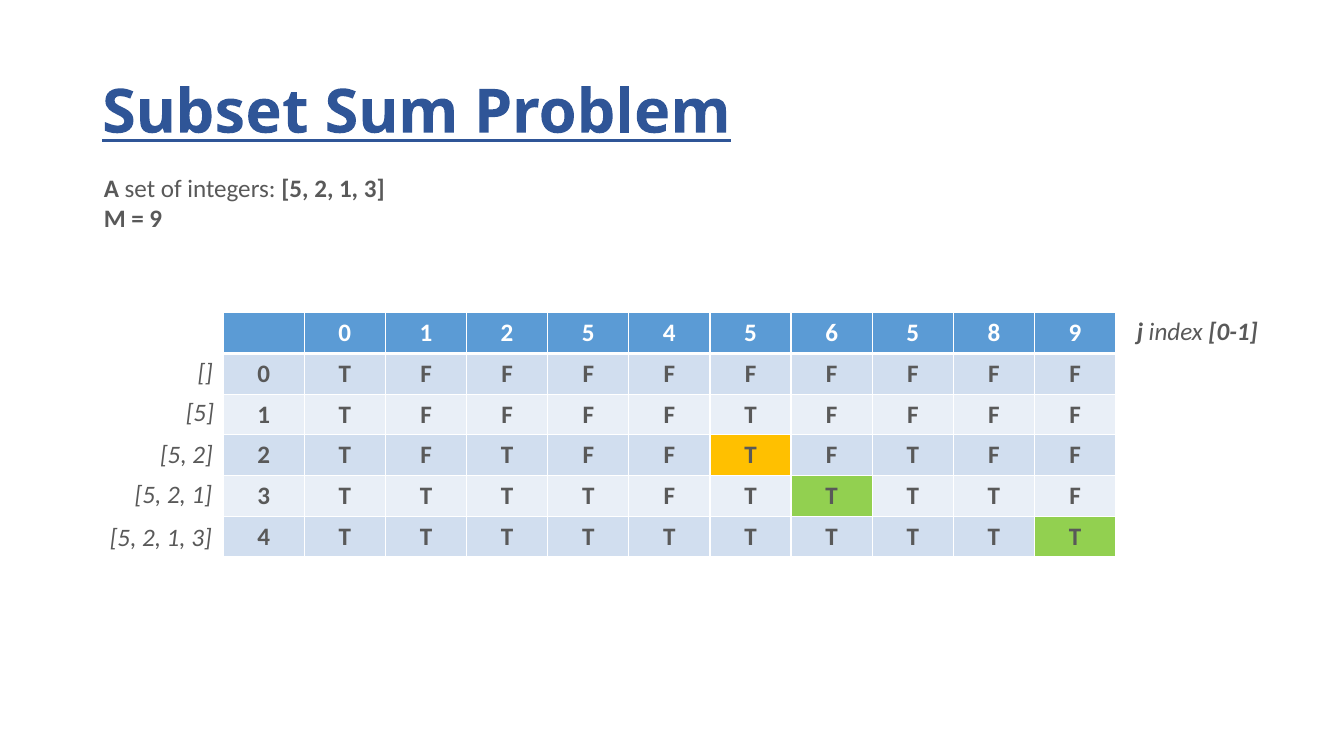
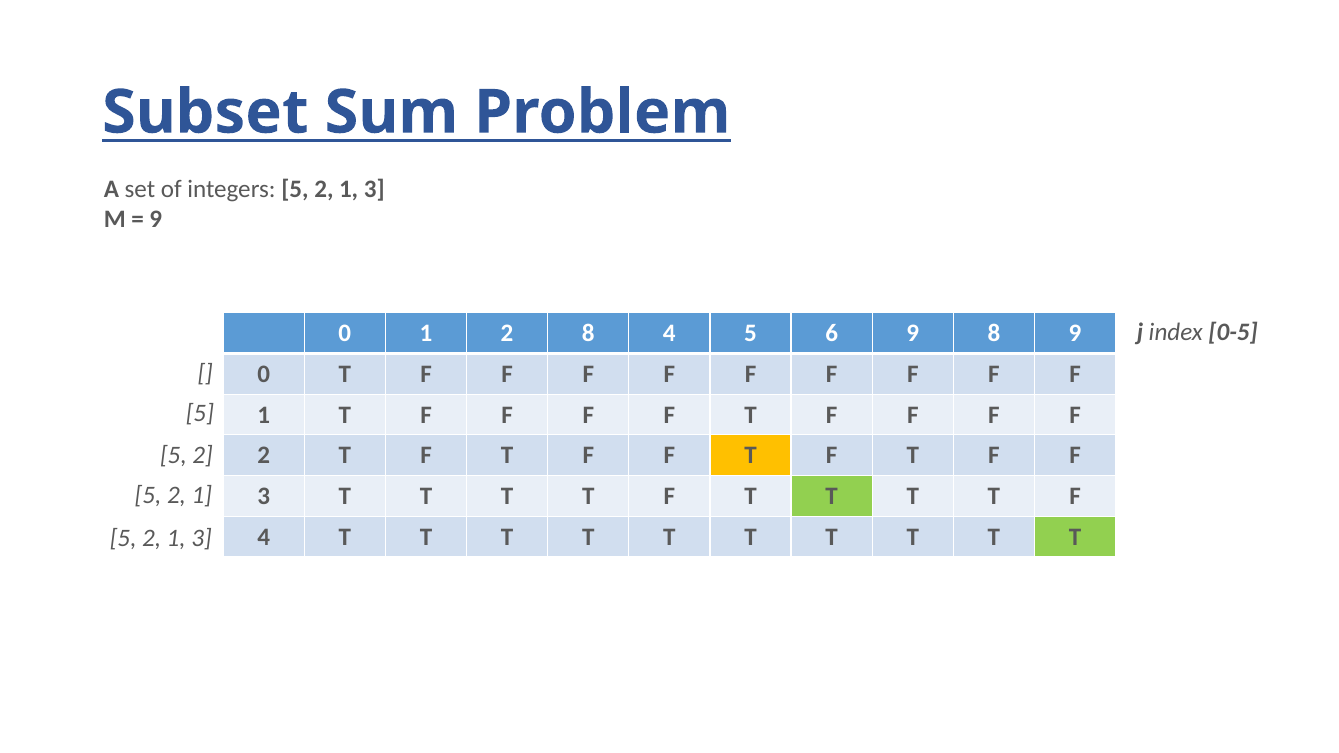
0-1: 0-1 -> 0-5 (1233, 332)
2 5: 5 -> 8 (588, 333)
6 5: 5 -> 9 (913, 333)
